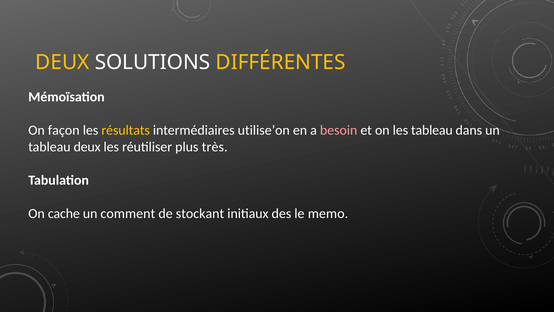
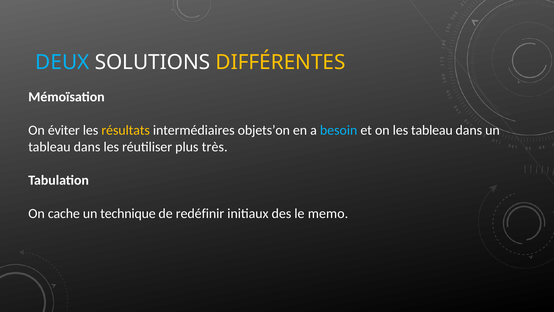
DEUX colour: yellow -> light blue (62, 62)
façon: façon -> éviter (64, 130)
utilise’on: utilise’on -> objets’on (264, 130)
besoin colour: pink -> light blue (339, 130)
deux: deux -> dans (87, 147)
comment: comment -> technique (128, 213)
stockant: stockant -> redéfinir (200, 213)
